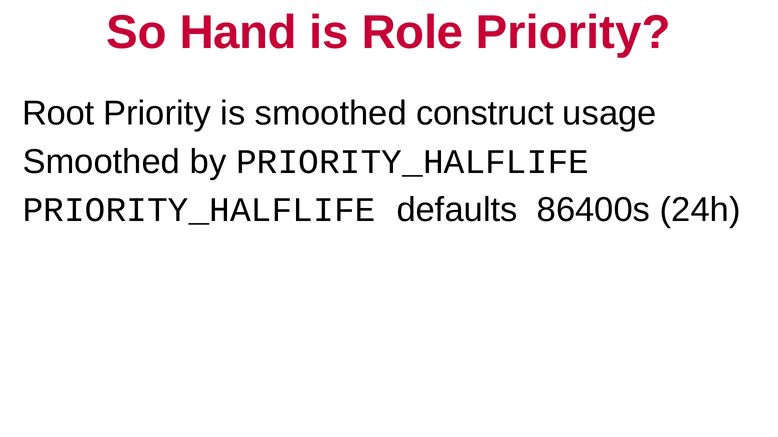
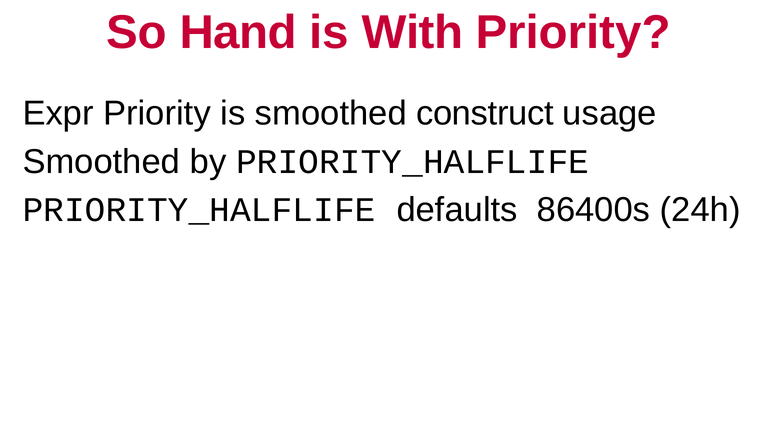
Role: Role -> With (412, 32)
Root: Root -> Expr (58, 114)
